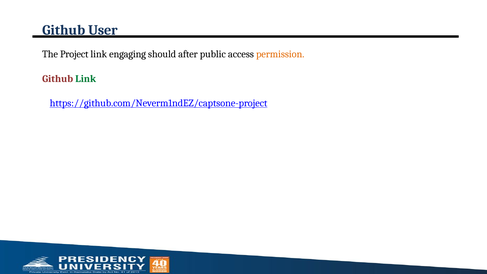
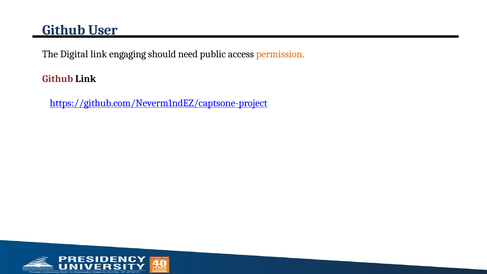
Project: Project -> Digital (74, 54)
after: after -> need (188, 54)
Link colour: green -> black (86, 79)
